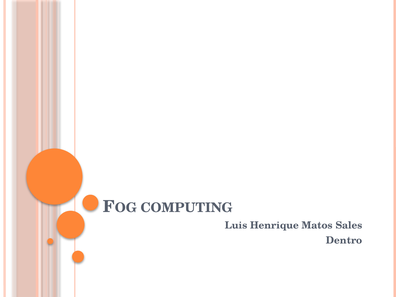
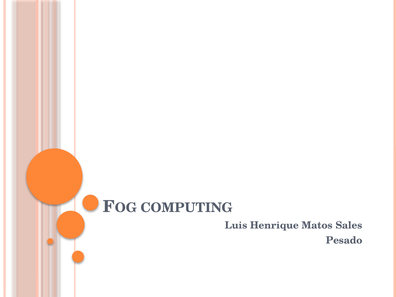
Dentro: Dentro -> Pesado (344, 240)
